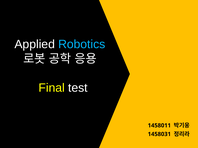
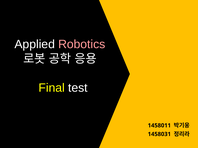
Robotics colour: light blue -> pink (82, 44)
